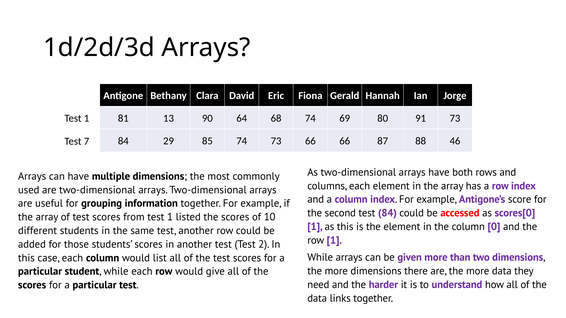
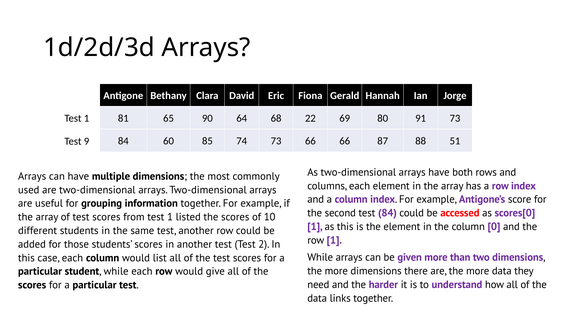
13: 13 -> 65 (169, 118)
68 74: 74 -> 22 (310, 118)
29: 29 -> 60 (169, 141)
46: 46 -> 51 (455, 141)
7: 7 -> 9 (87, 141)
